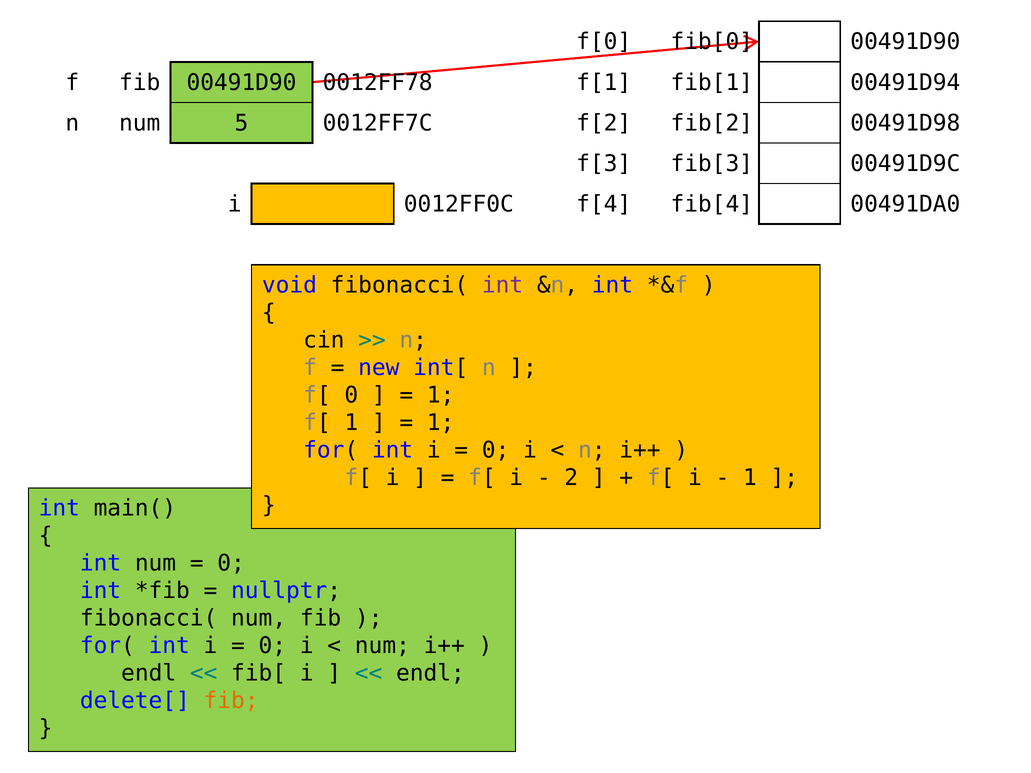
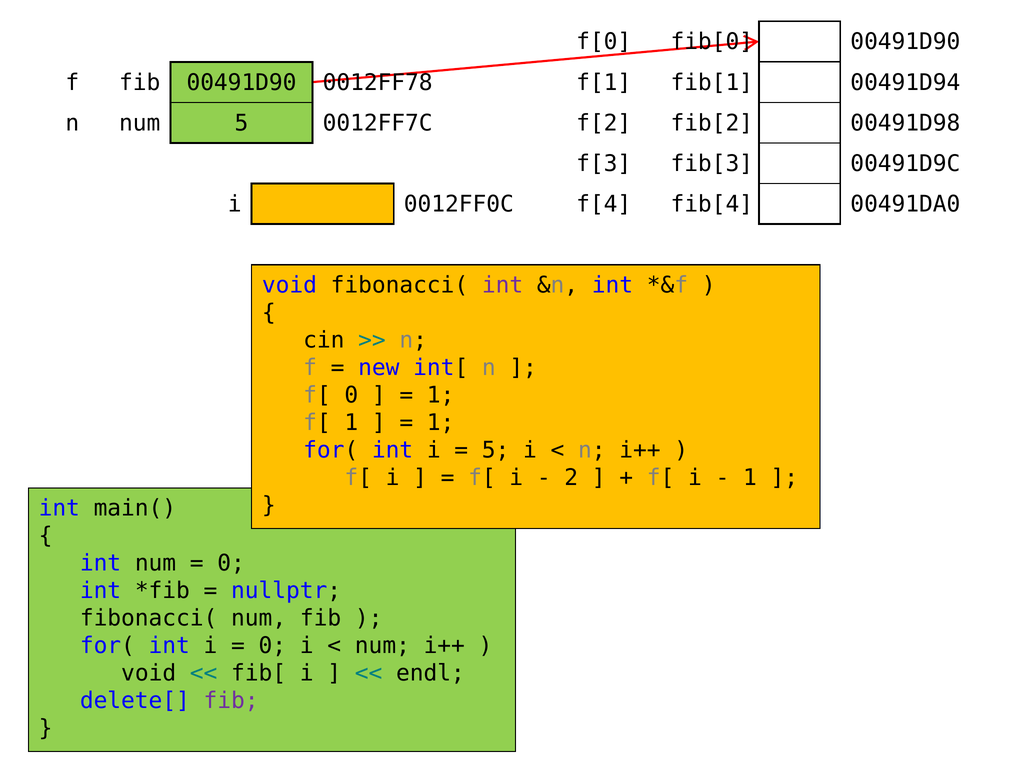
0: 0 -> 5 (496, 450)
endl: endl -> void (149, 673)
fib colour: orange -> purple (231, 701)
